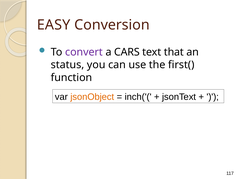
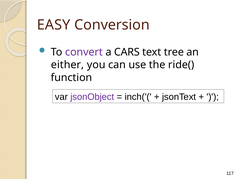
that: that -> tree (174, 52)
status: status -> either (67, 65)
first(: first( -> ride( (181, 65)
jsonObject colour: orange -> purple (92, 97)
